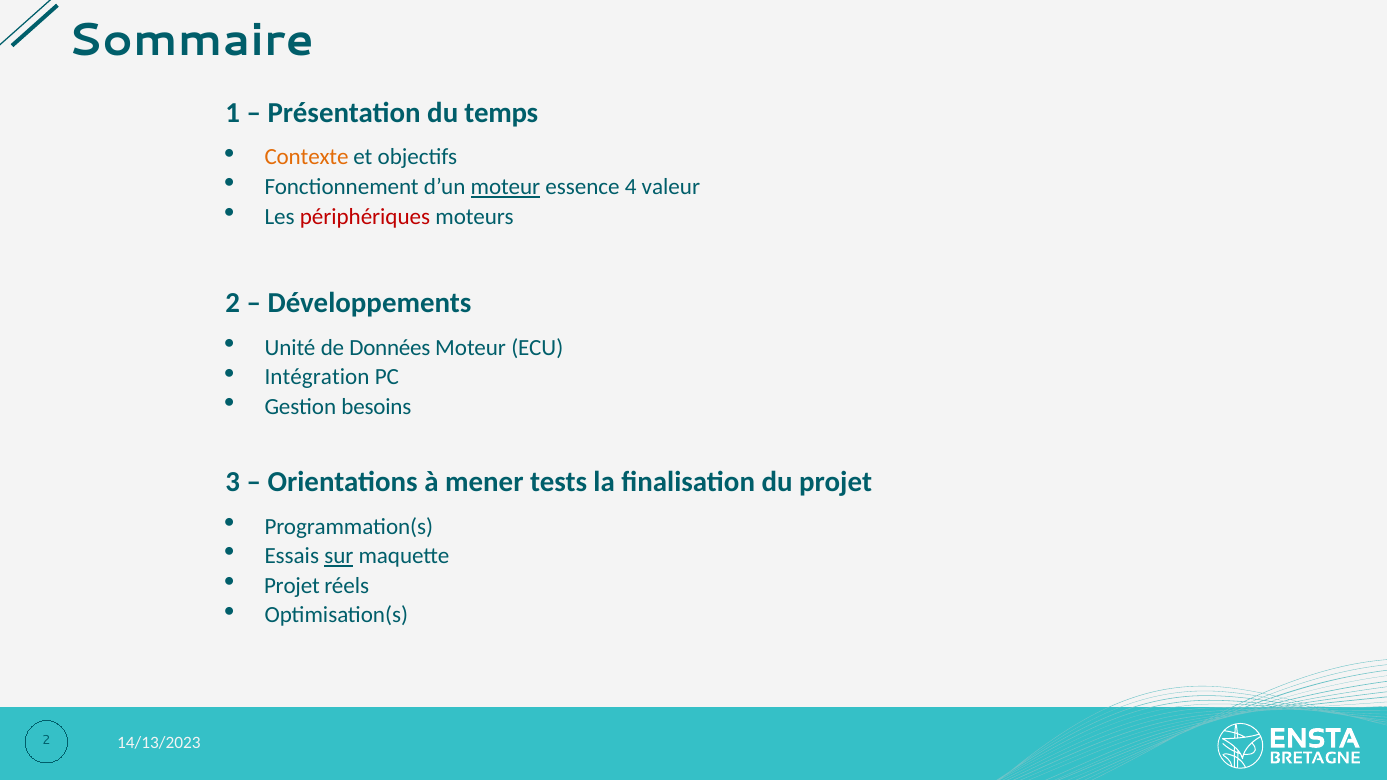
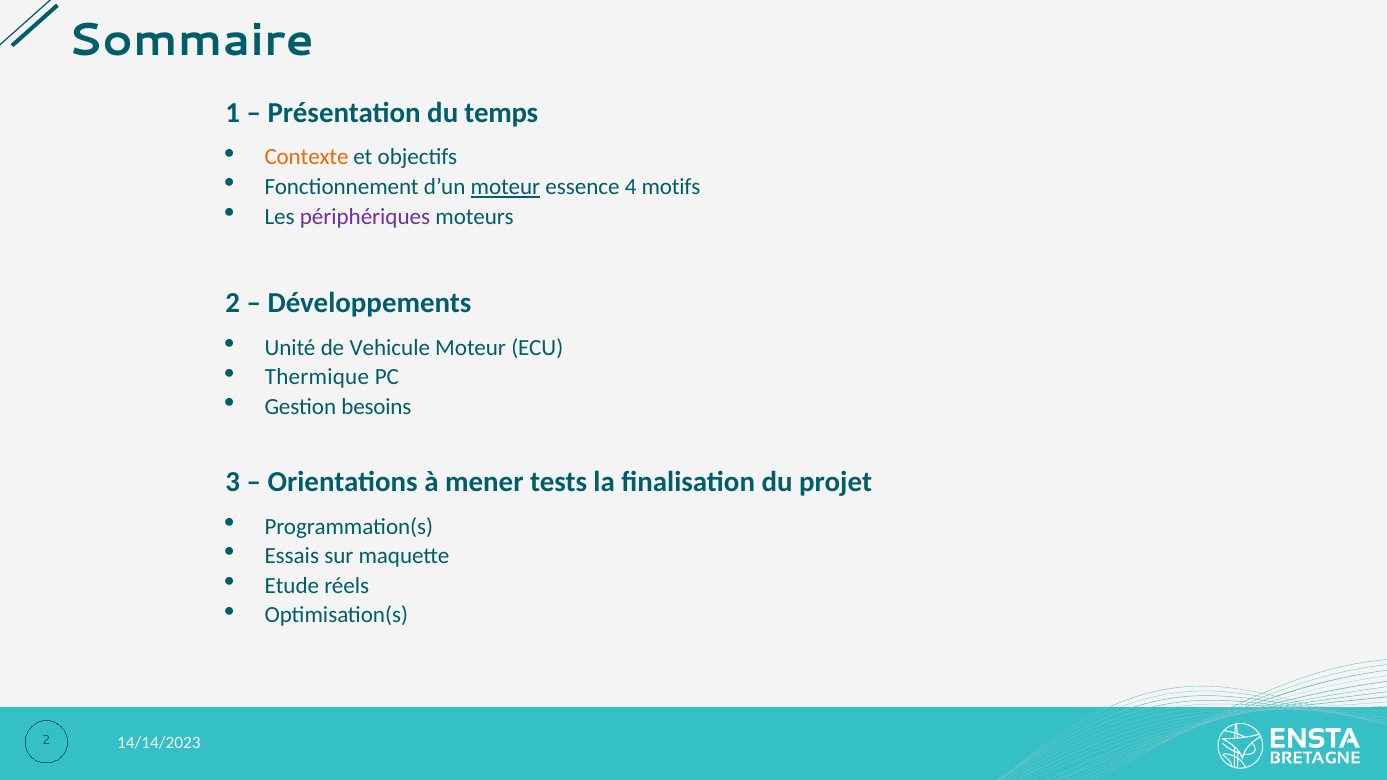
valeur: valeur -> motifs (671, 187)
périphériques colour: red -> purple (365, 217)
Données: Données -> Vehicule (390, 348)
Intégration: Intégration -> Thermique (317, 377)
sur underline: present -> none (339, 556)
Projet: Projet -> Etude (292, 586)
14/13/2023: 14/13/2023 -> 14/14/2023 (159, 743)
